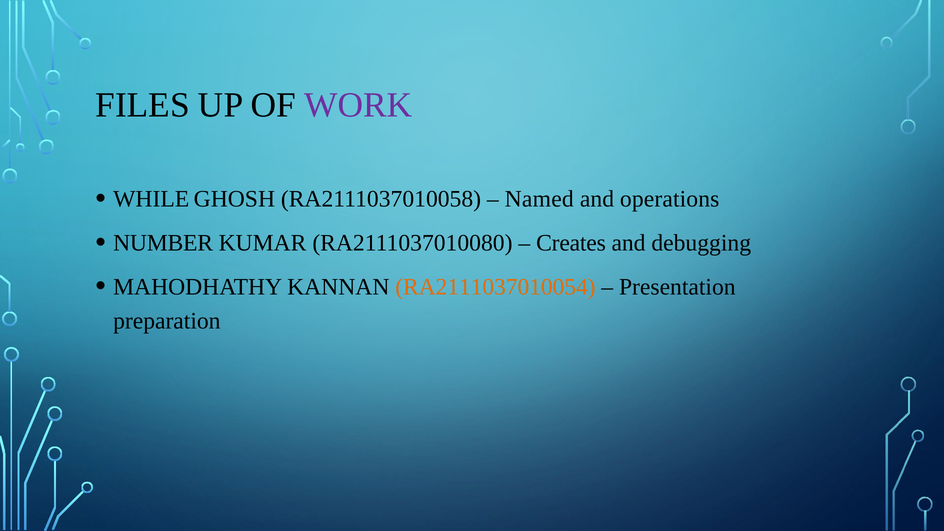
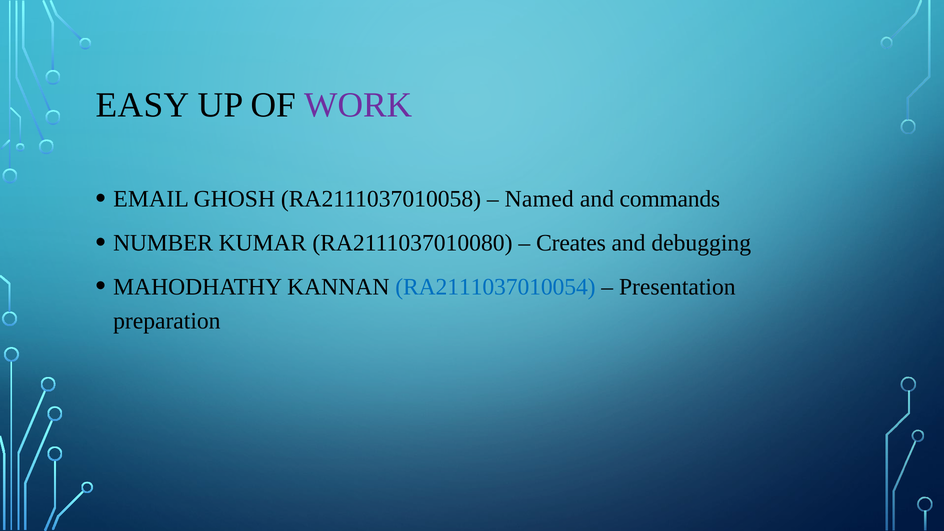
FILES: FILES -> EASY (142, 105)
WHILE: WHILE -> EMAIL (151, 199)
operations: operations -> commands (670, 199)
RA2111037010054 colour: orange -> blue (495, 287)
